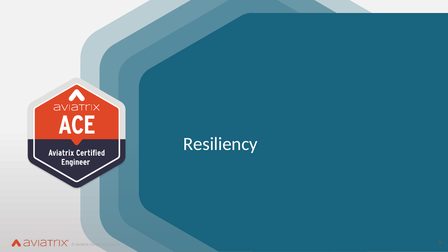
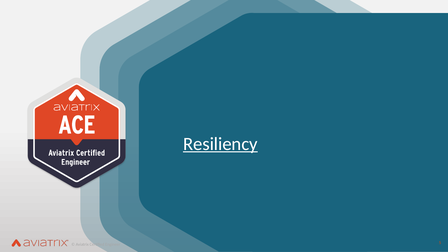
Resiliency underline: none -> present (220, 144)
